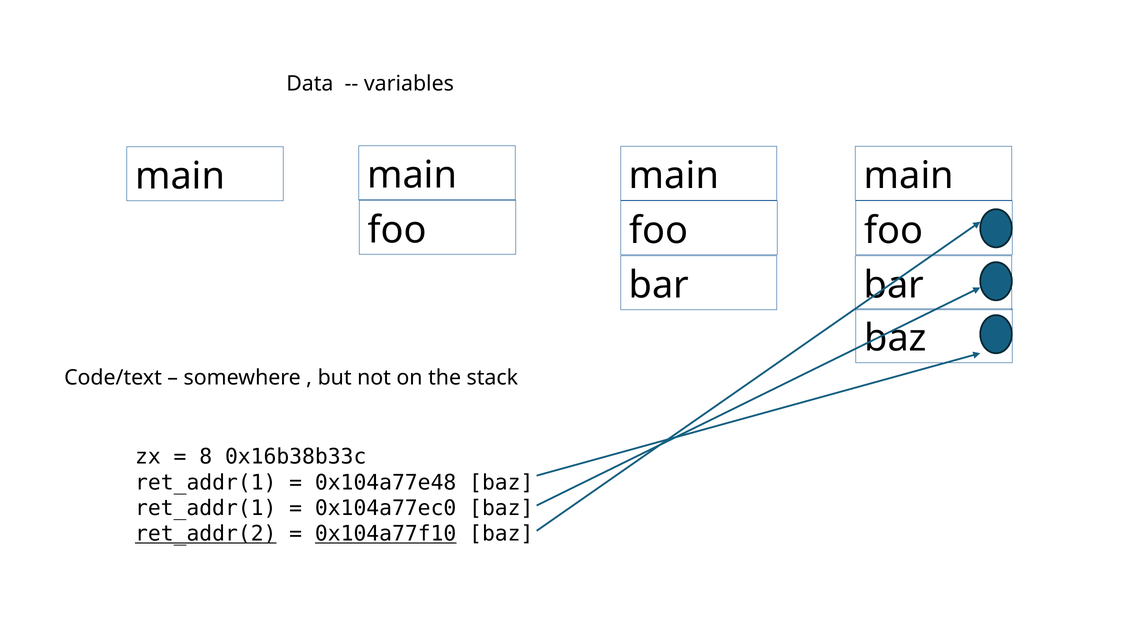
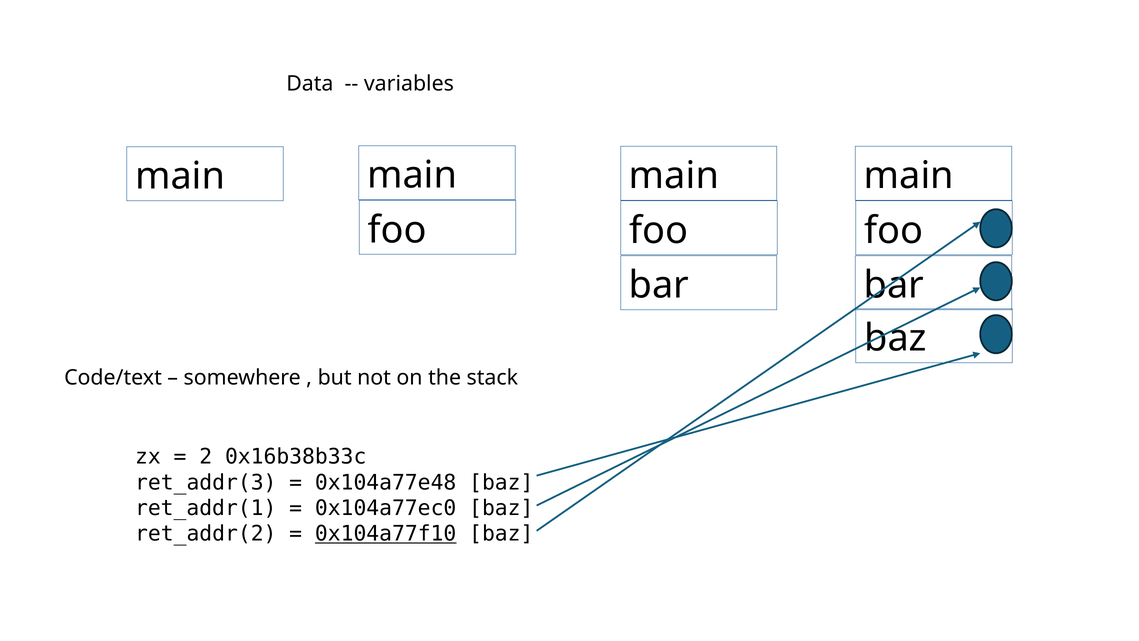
8: 8 -> 2 (206, 457)
ret_addr(1: ret_addr(1 -> ret_addr(3 (206, 482)
ret_addr(2 underline: present -> none (206, 534)
